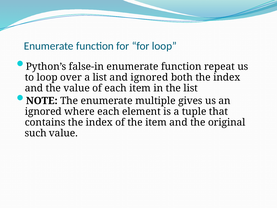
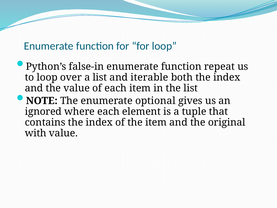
and ignored: ignored -> iterable (149, 77)
multiple: multiple -> optional (155, 101)
such: such -> with (36, 133)
